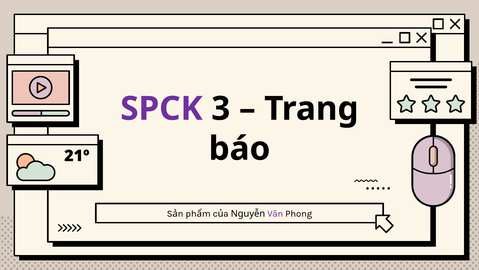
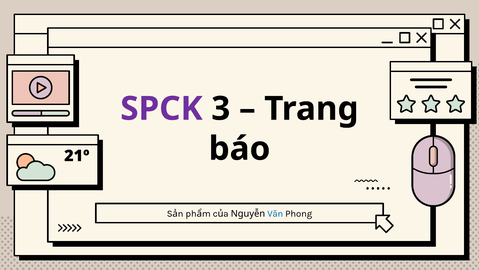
Văn colour: purple -> blue (275, 213)
